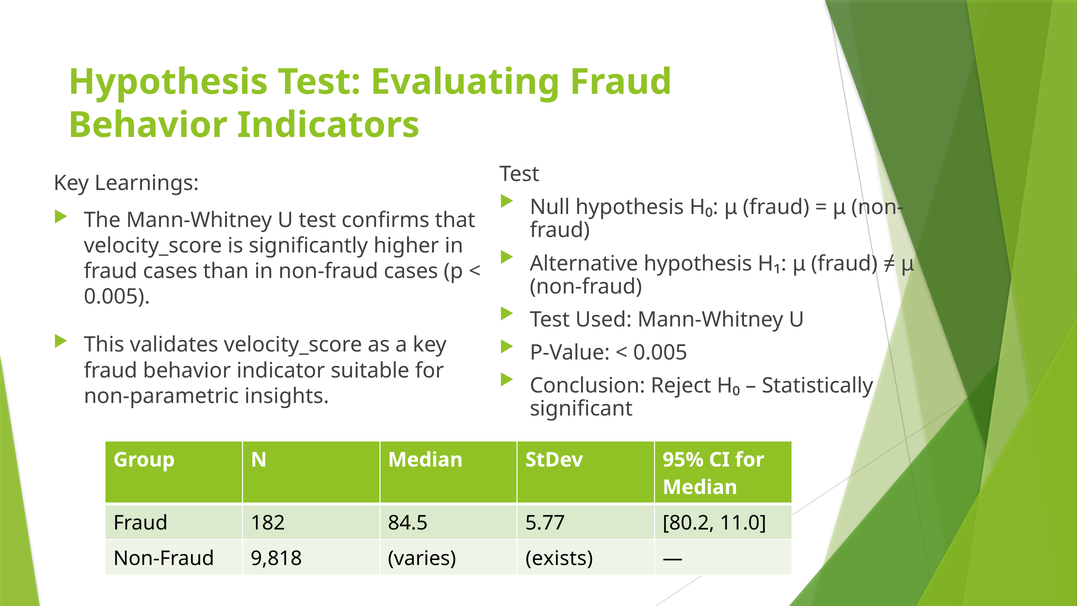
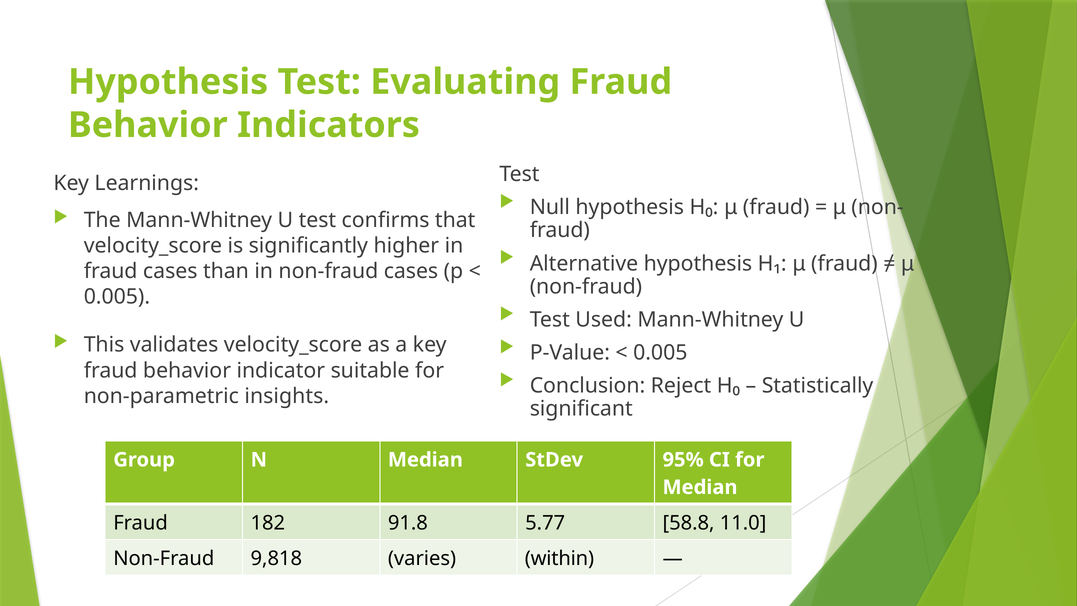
84.5: 84.5 -> 91.8 (408, 523)
80.2: 80.2 -> 58.8 (689, 523)
exists: exists -> within (559, 558)
